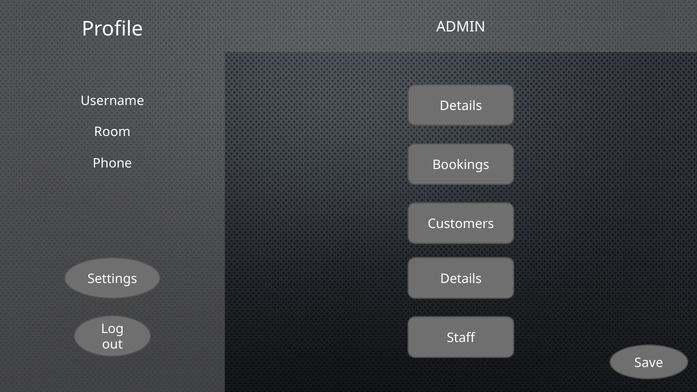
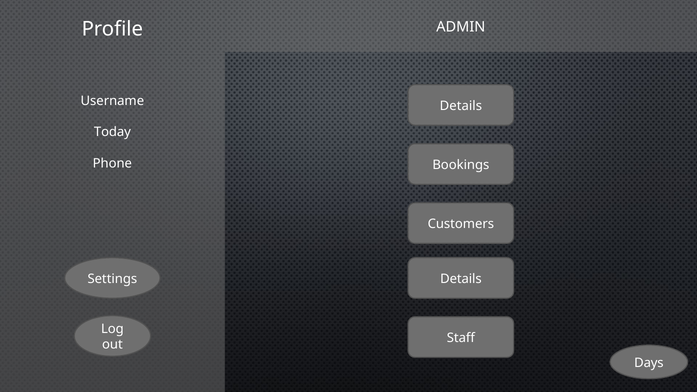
Room: Room -> Today (112, 132)
Save: Save -> Days (649, 363)
